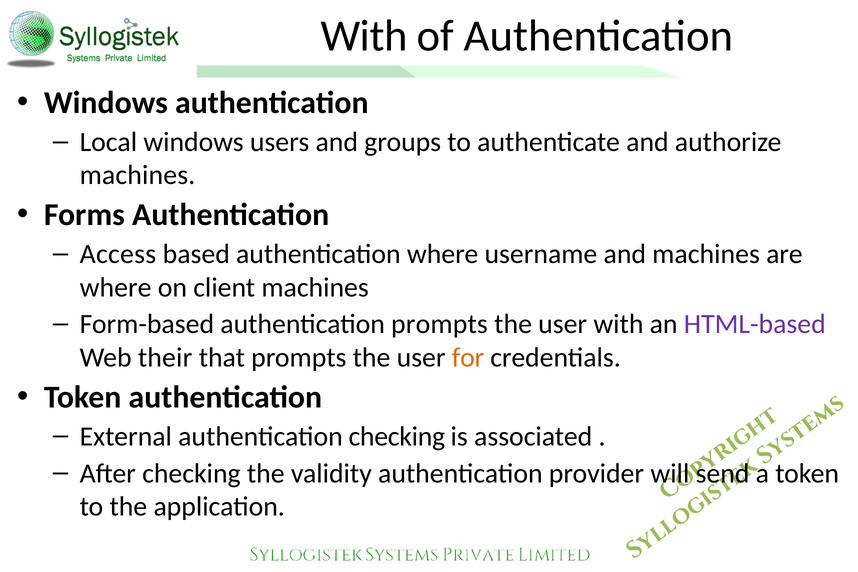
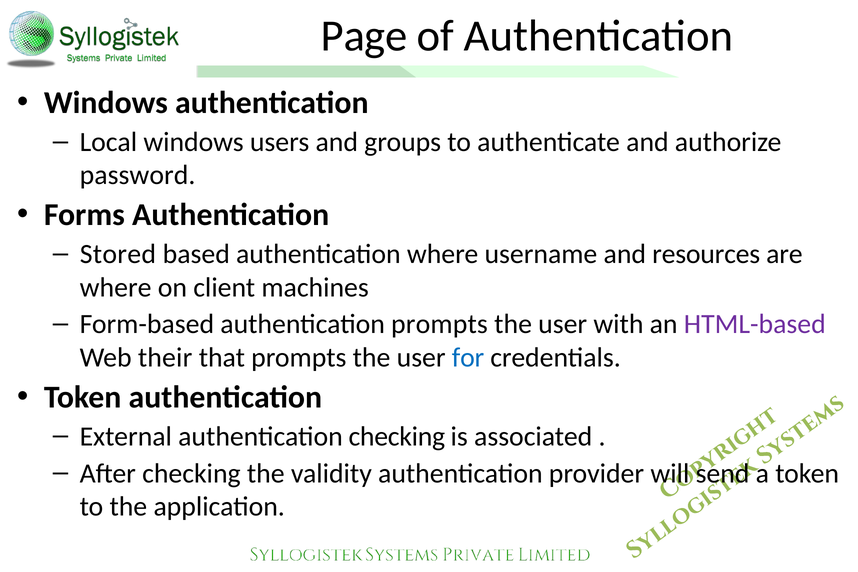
With: With -> Page (364, 36)
machines: machines -> password (138, 175)
Access: Access -> Stored (118, 254)
and machines: machines -> resources (706, 254)
for colour: orange -> blue (468, 358)
